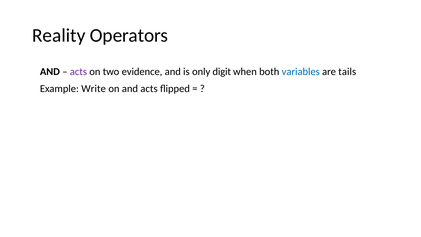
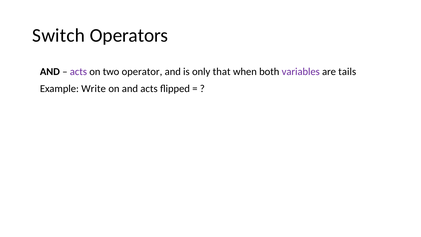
Reality: Reality -> Switch (59, 35)
evidence: evidence -> operator (142, 72)
digit: digit -> that (222, 72)
variables colour: blue -> purple (301, 72)
